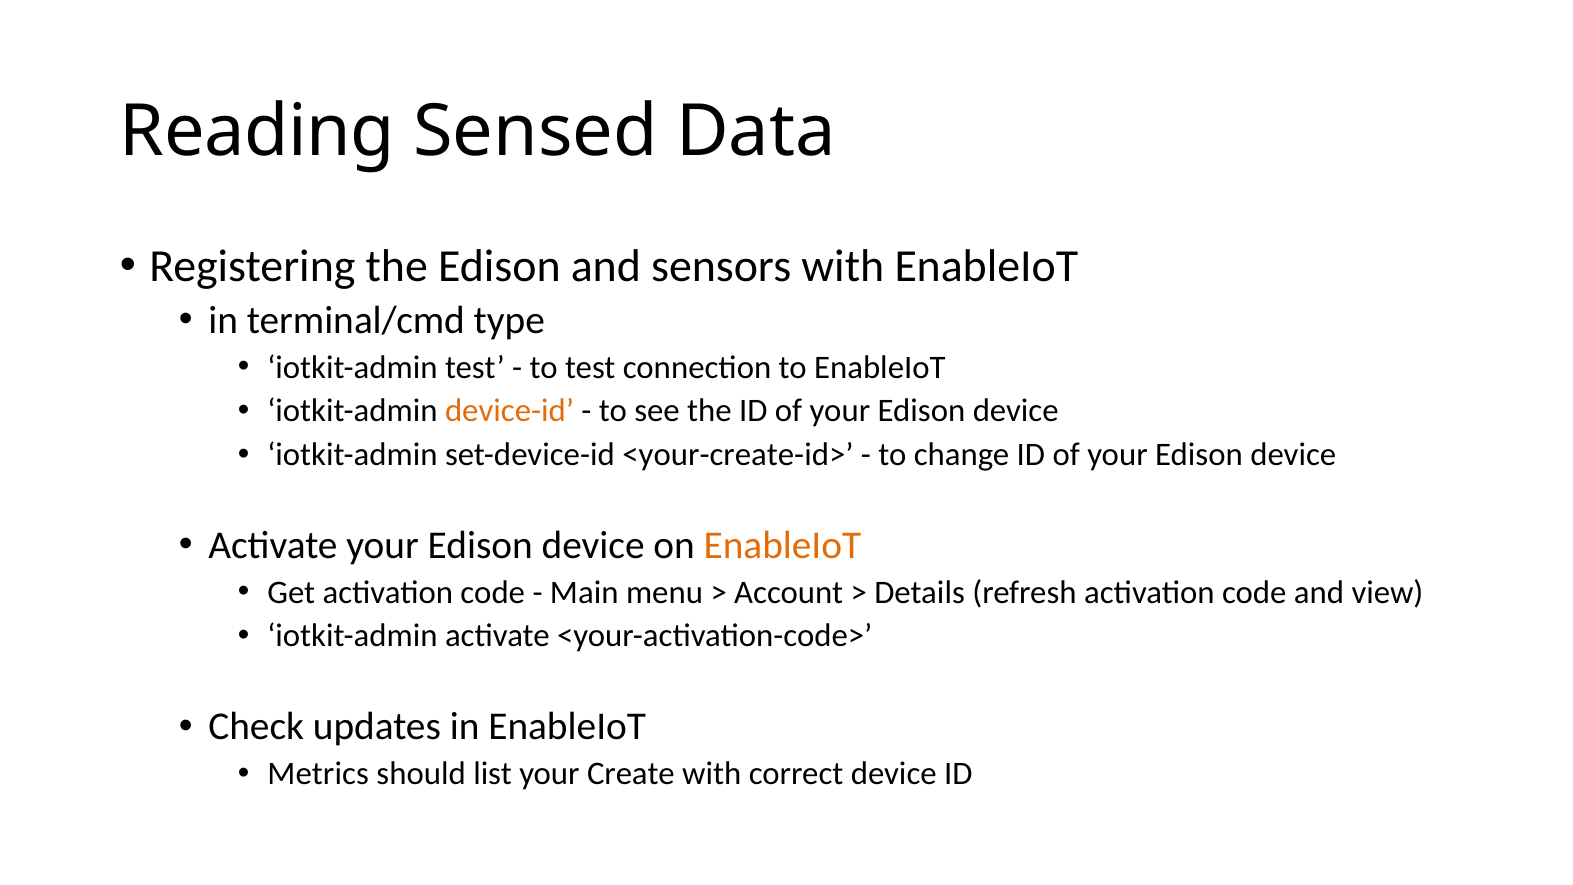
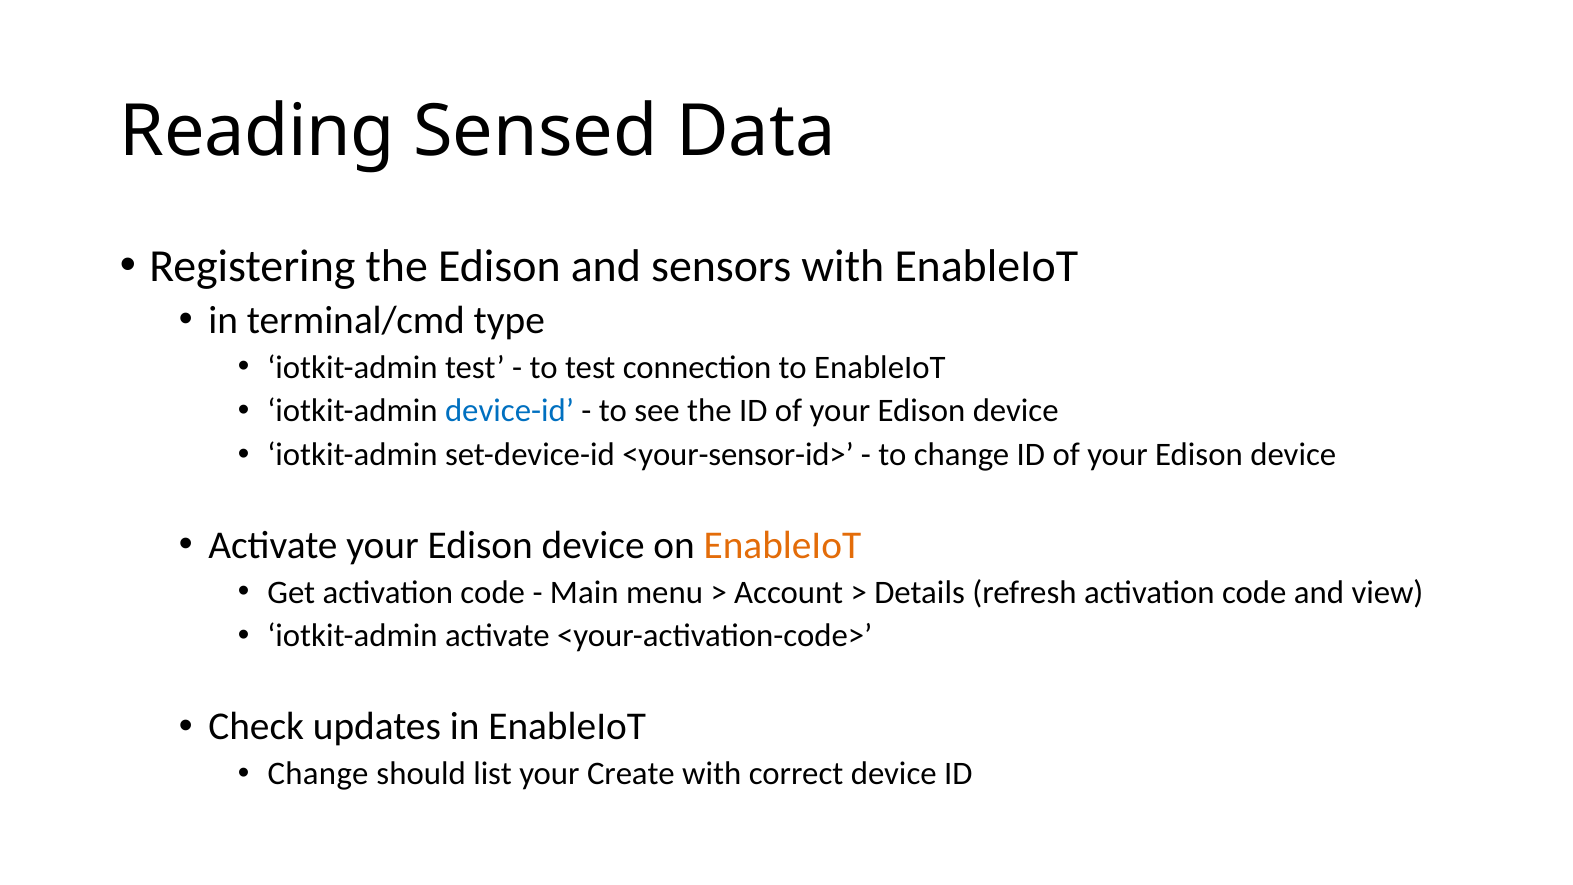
device-id colour: orange -> blue (510, 411)
<your-create-id>: <your-create-id> -> <your-sensor-id> (738, 454)
Metrics: Metrics -> Change (318, 774)
